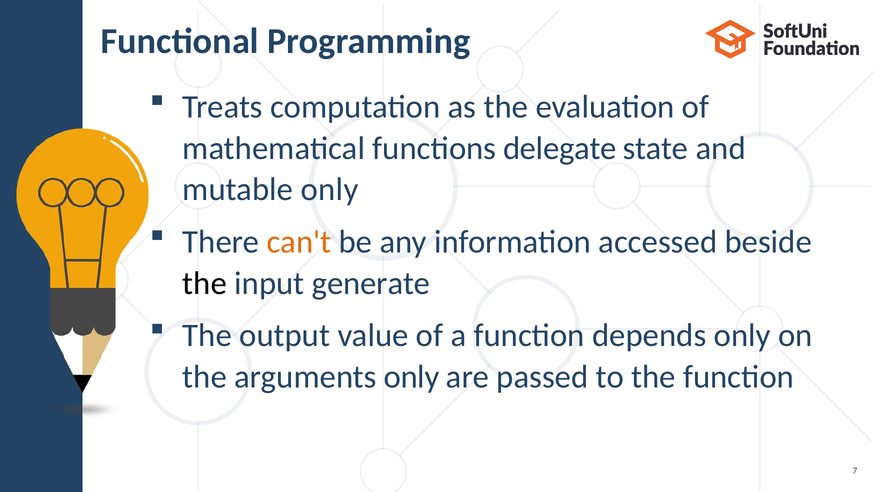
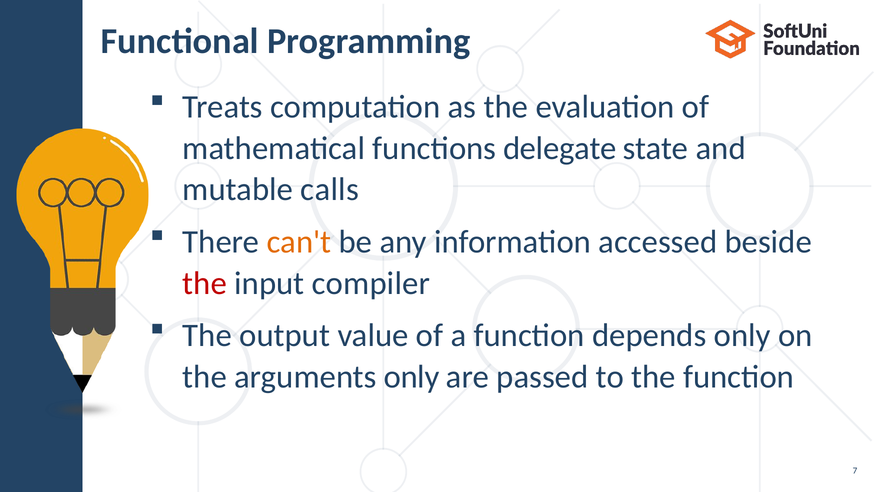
mutable only: only -> calls (330, 189)
the colour: black -> red (205, 283)
generate: generate -> compiler (371, 283)
